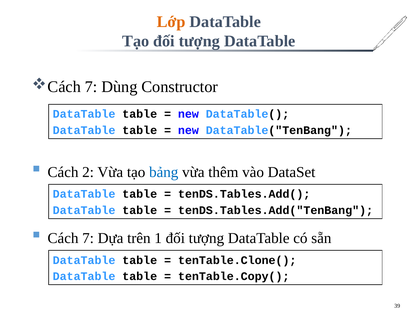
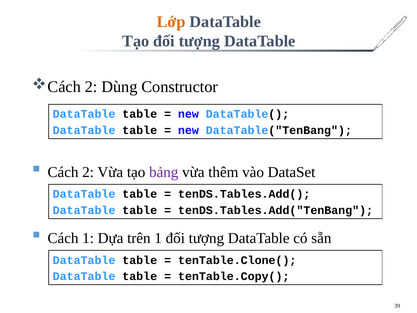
7: 7 -> 2 (91, 87)
bảng colour: blue -> purple (164, 172)
Cách 7: 7 -> 1 (88, 238)
